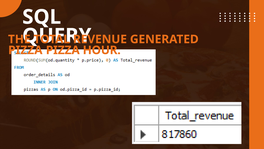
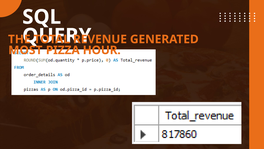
PIZZA: PIZZA -> MOST (25, 50)
